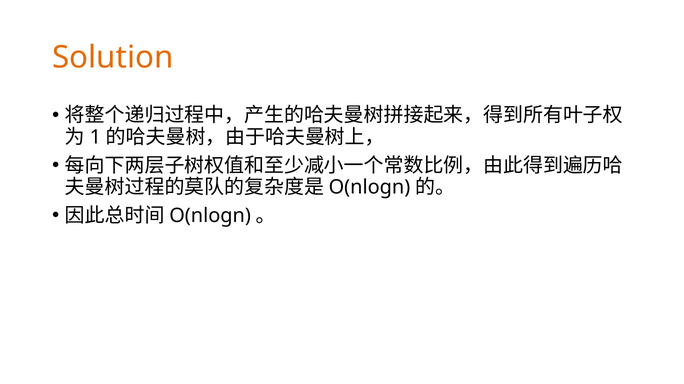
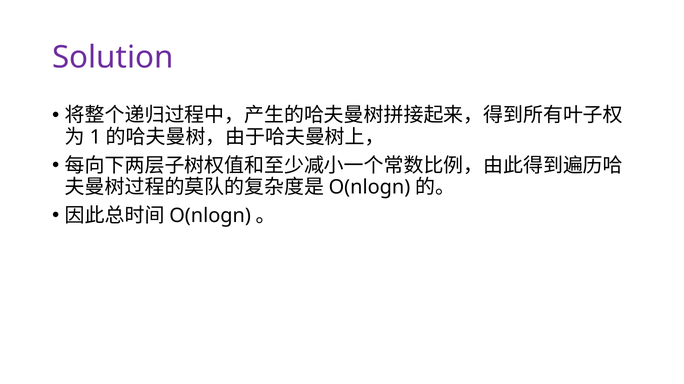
Solution colour: orange -> purple (113, 57)
